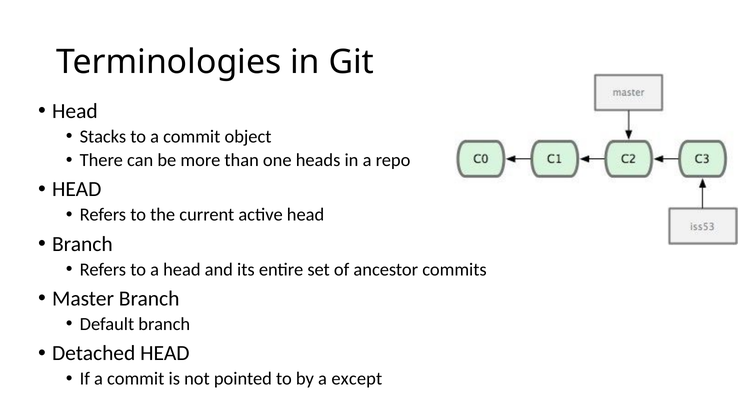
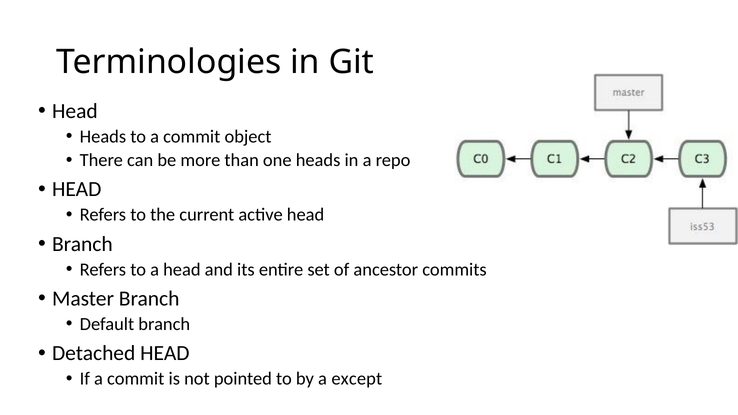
Stacks: Stacks -> Heads (103, 136)
